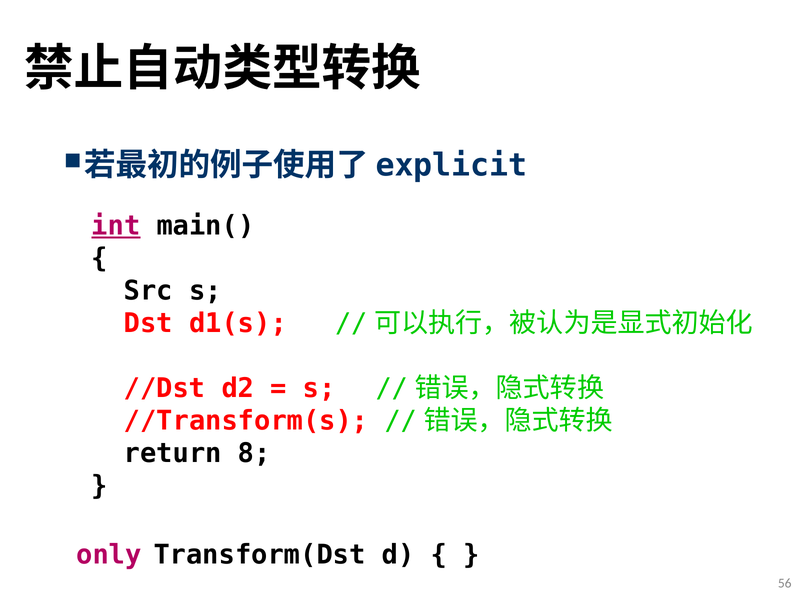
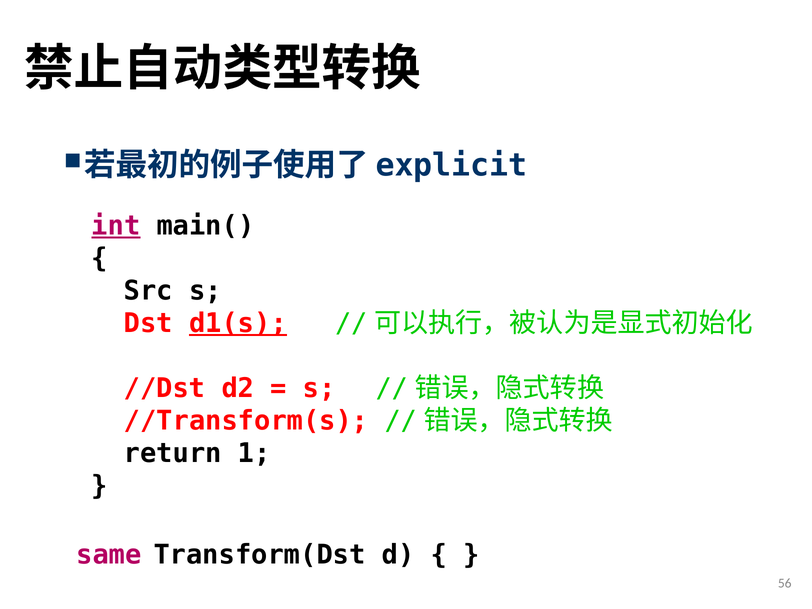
d1(s underline: none -> present (238, 323)
8: 8 -> 1 (254, 453)
only: only -> same (109, 555)
